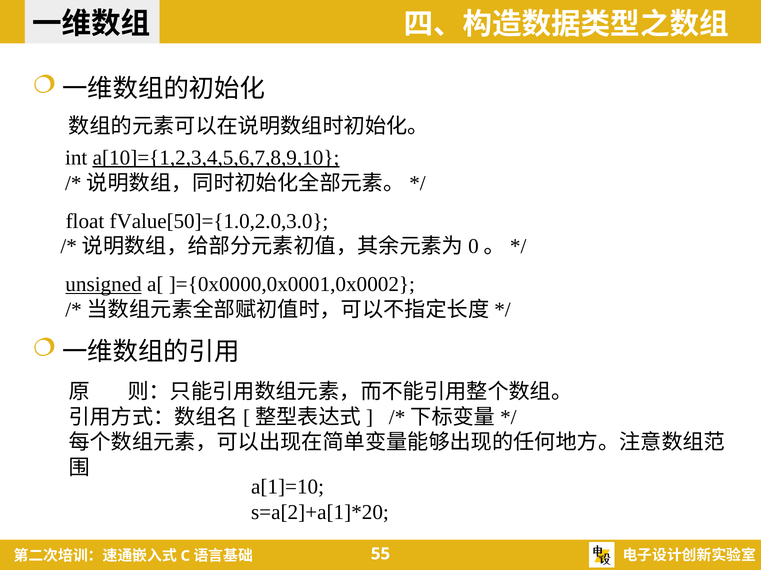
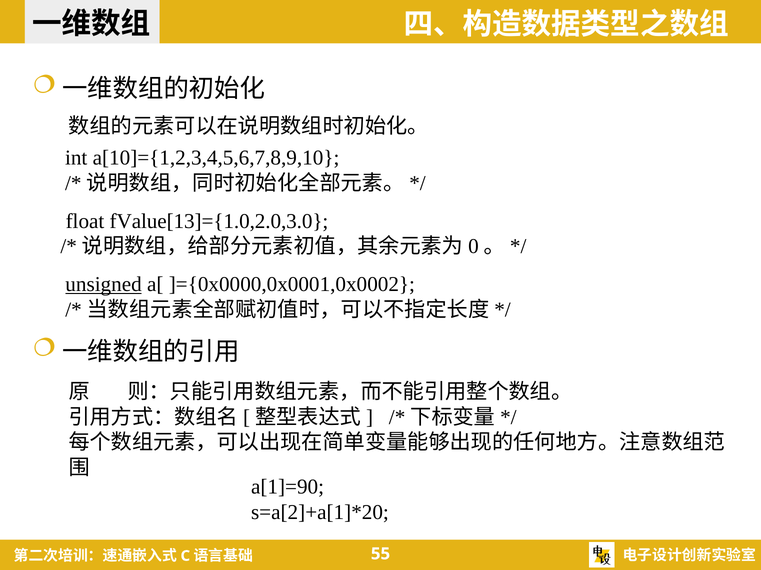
a[10]={1,2,3,4,5,6,7,8,9,10 underline: present -> none (216, 158)
fValue[50]={1.0,2.0,3.0: fValue[50]={1.0,2.0,3.0 -> fValue[13]={1.0,2.0,3.0 (219, 221)
a[1]=10: a[1]=10 -> a[1]=90 (288, 488)
